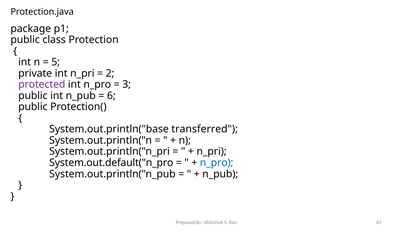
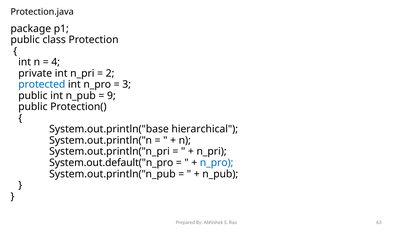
5: 5 -> 4 (56, 62)
protected colour: purple -> blue (42, 84)
6: 6 -> 9 (111, 95)
transferred: transferred -> hierarchical (205, 129)
